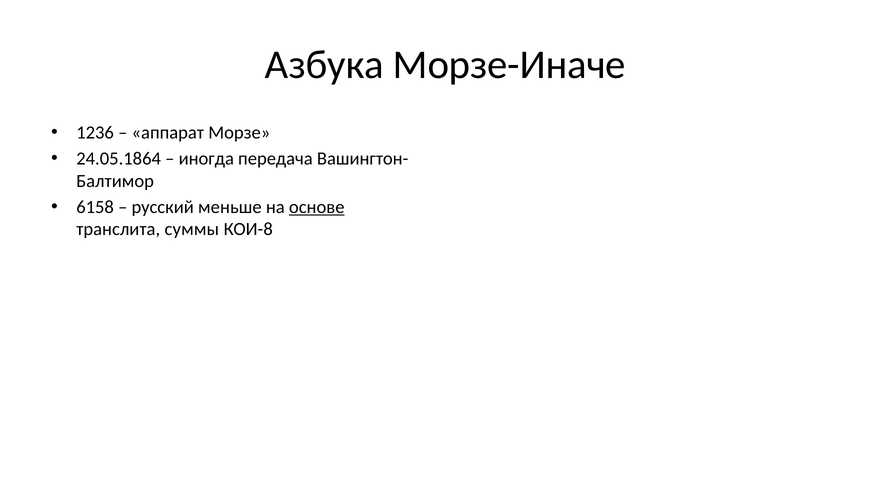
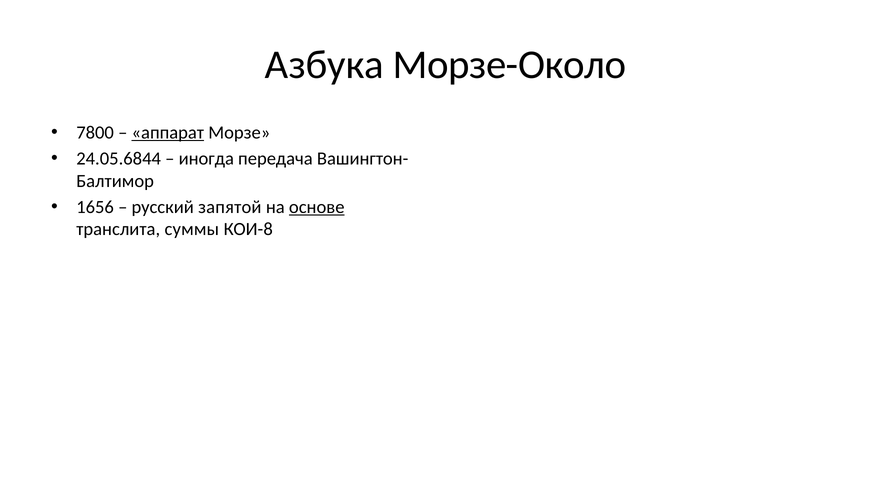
Морзе-Иначе: Морзе-Иначе -> Морзе-Около (509, 65)
1236: 1236 -> 7800 (95, 133)
аппарат underline: none -> present (168, 133)
24.05.1864: 24.05.1864 -> 24.05.6844 (119, 159)
6158: 6158 -> 1656 (95, 207)
меньше: меньше -> запятой (230, 207)
